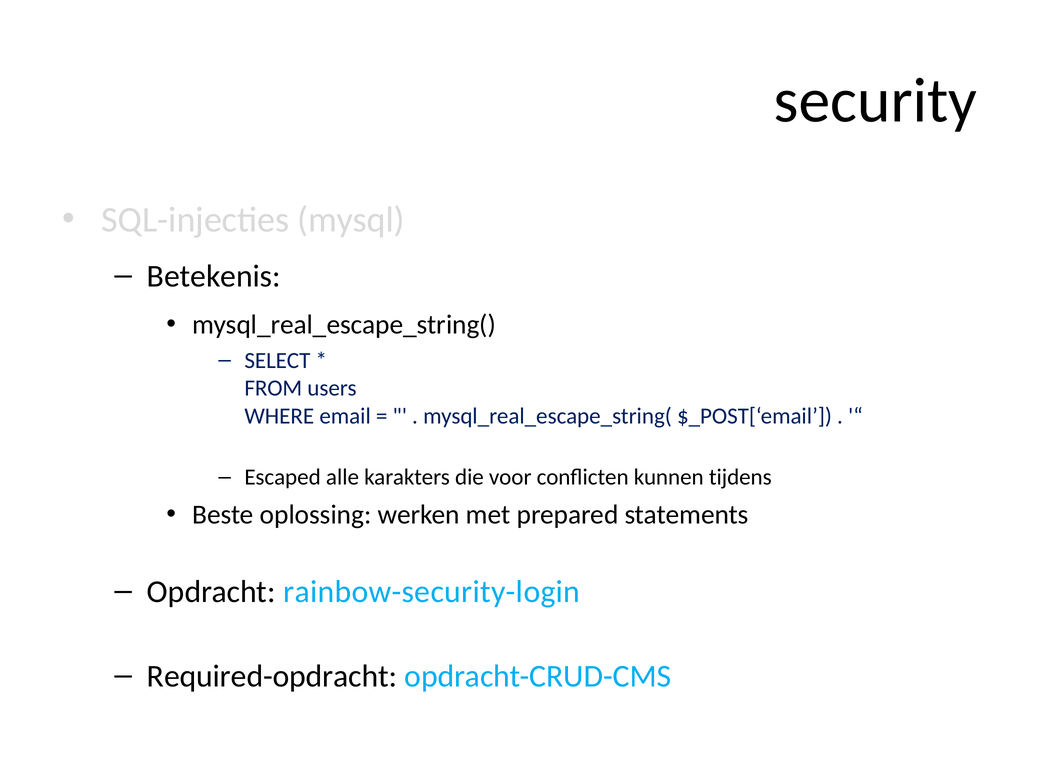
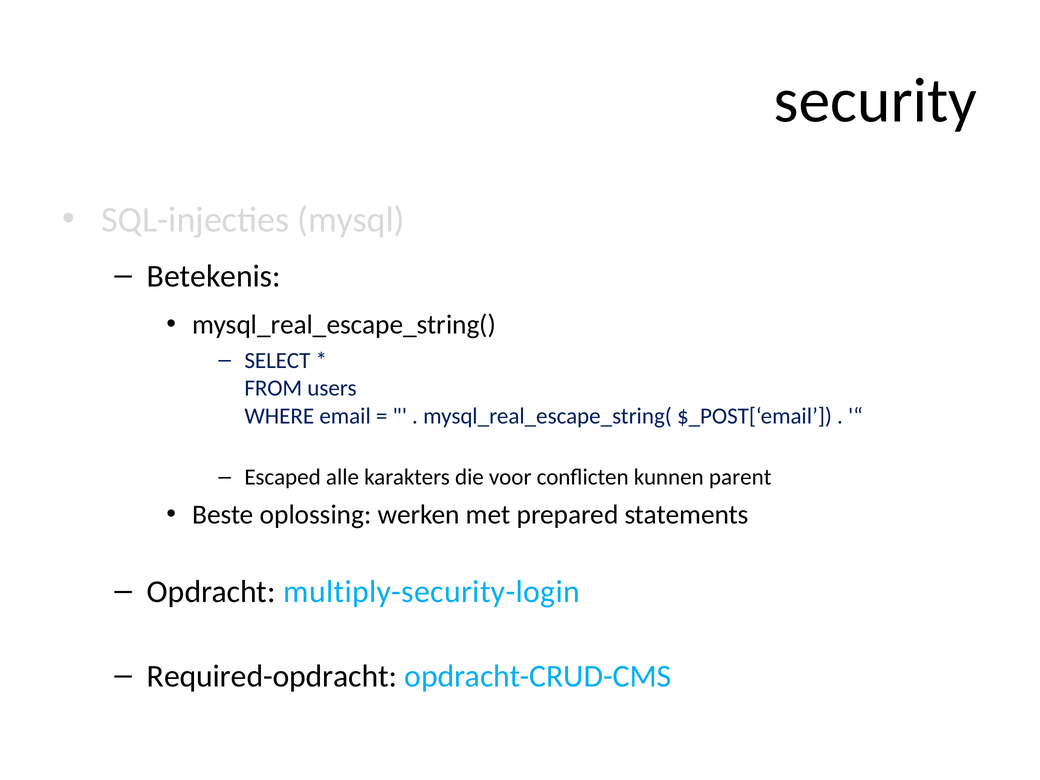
tijdens: tijdens -> parent (740, 477)
rainbow-security-login: rainbow-security-login -> multiply-security-login (432, 592)
